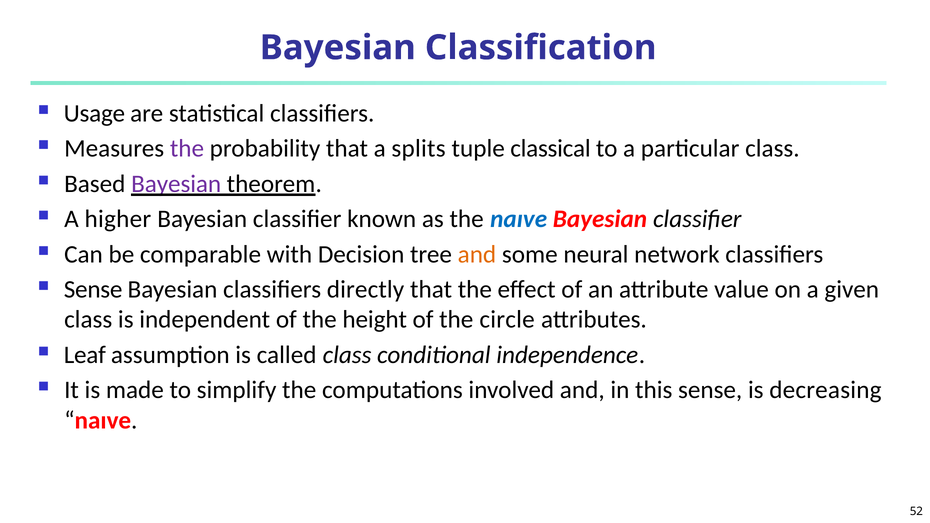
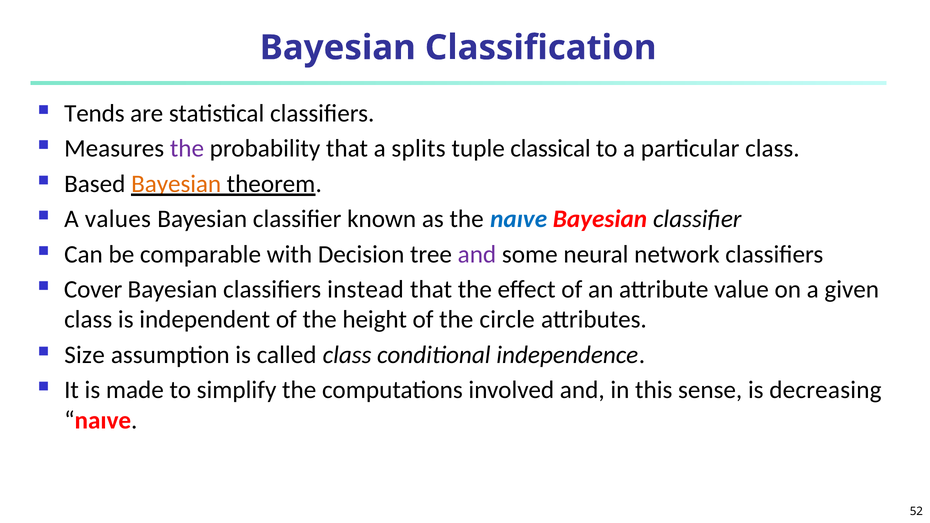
Usage: Usage -> Tends (94, 113)
Bayesian colour: purple -> orange (176, 184)
higher: higher -> values (118, 219)
and colour: orange -> purple (477, 254)
Sense: Sense -> Cover (93, 290)
directly: directly -> instead (365, 290)
Leaf: Leaf -> Size (85, 355)
